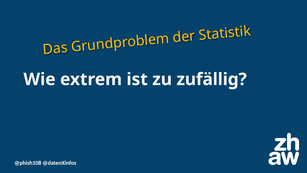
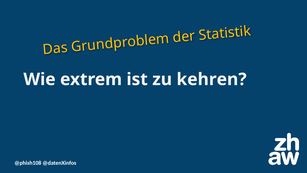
zufällig: zufällig -> kehren (212, 79)
